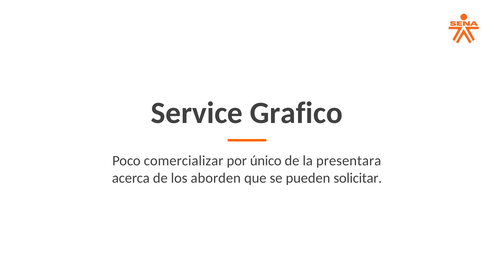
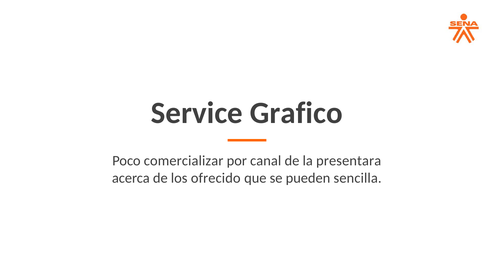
único: único -> canal (266, 161)
aborden: aborden -> ofrecido (216, 178)
solicitar: solicitar -> sencilla (358, 178)
